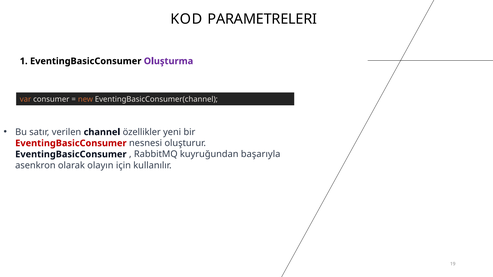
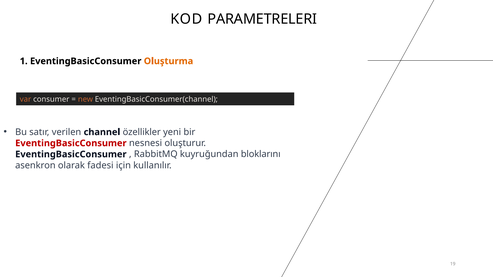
Oluşturma colour: purple -> orange (168, 61)
başarıyla: başarıyla -> bloklarını (261, 154)
olayın: olayın -> fadesi (100, 166)
